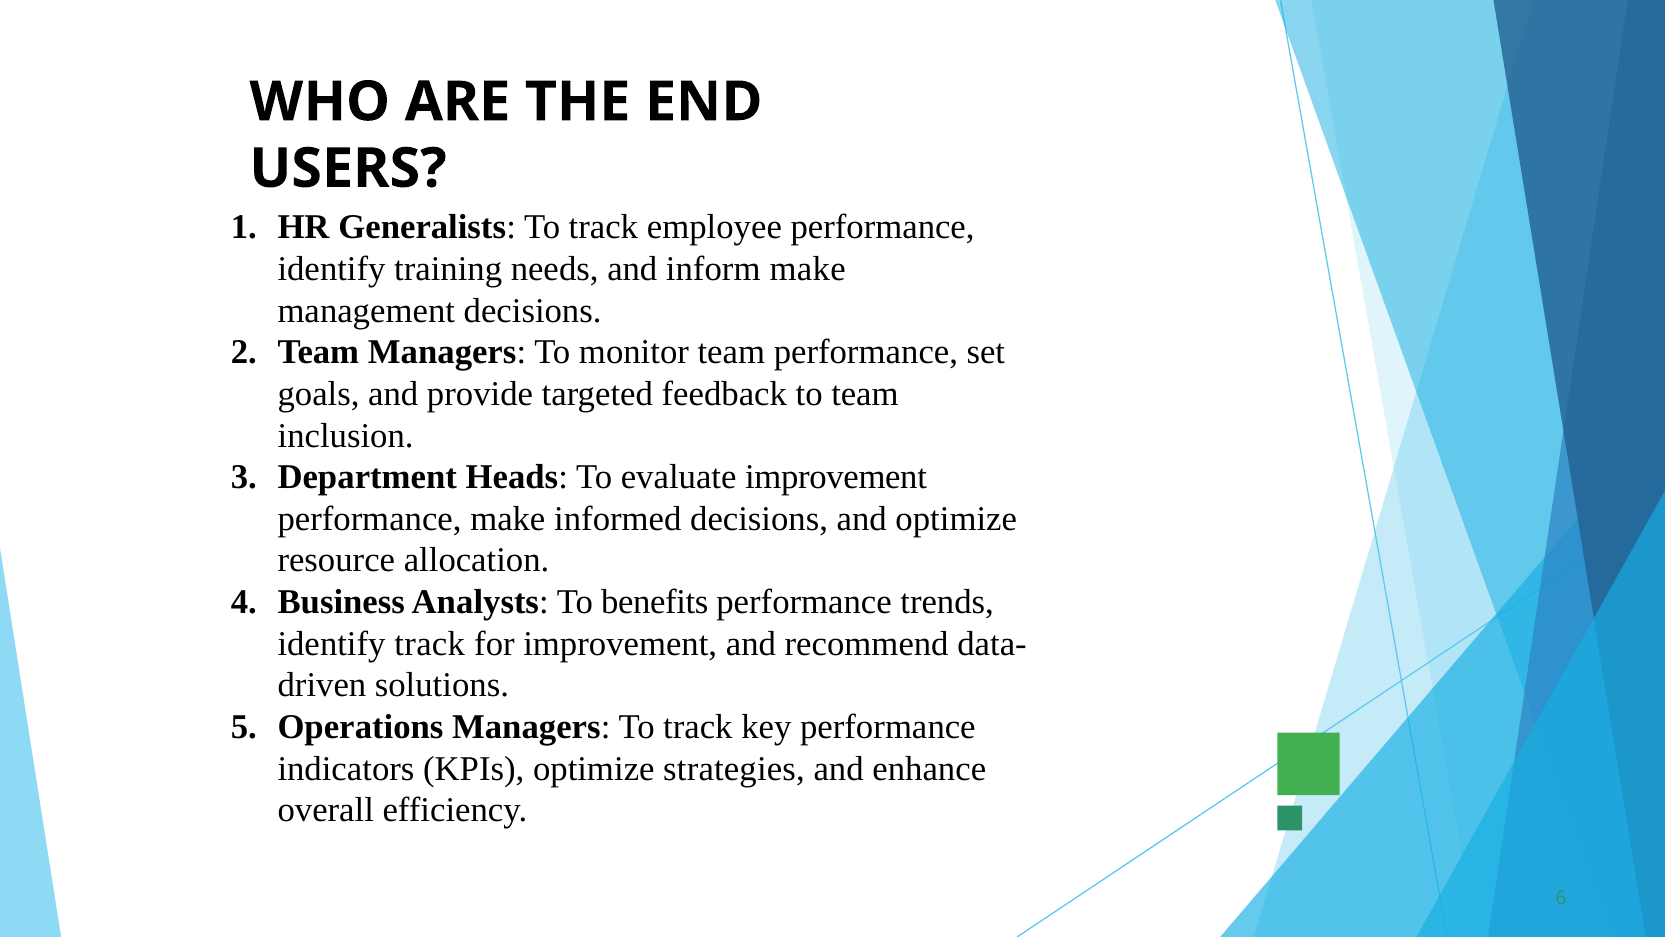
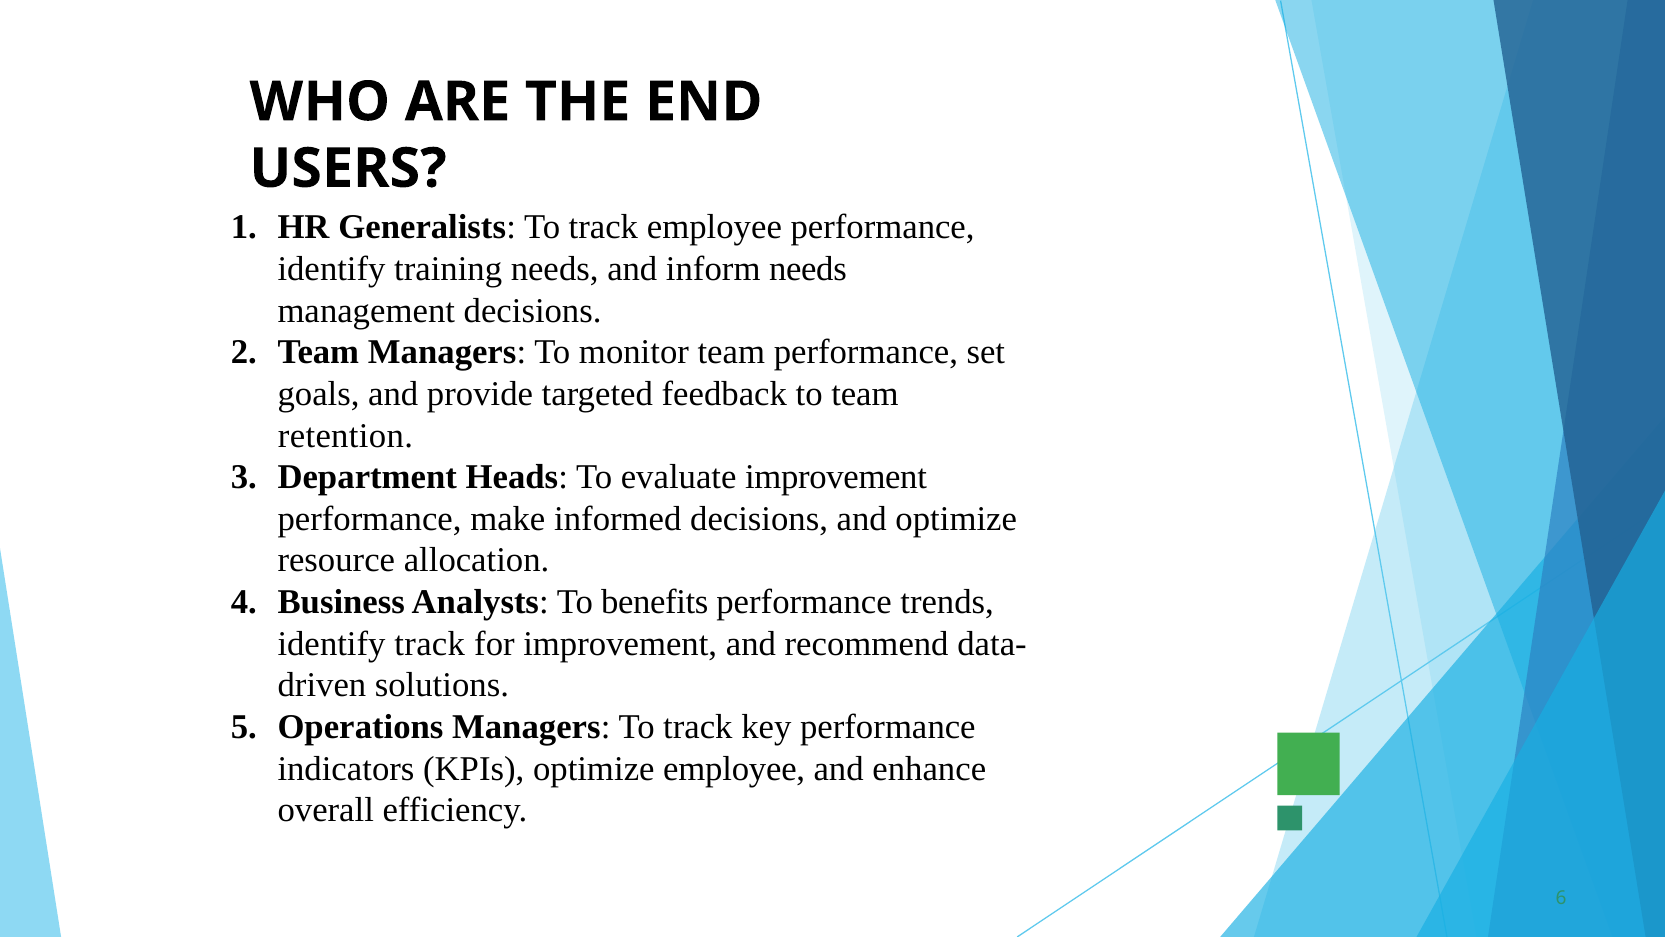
inform make: make -> needs (808, 269)
inclusion: inclusion -> retention (345, 435)
optimize strategies: strategies -> employee (734, 768)
